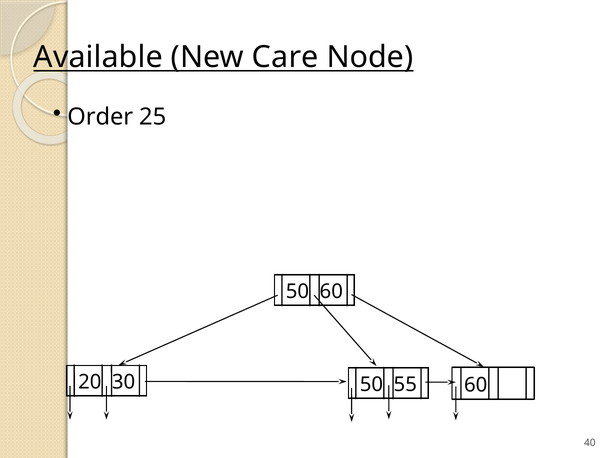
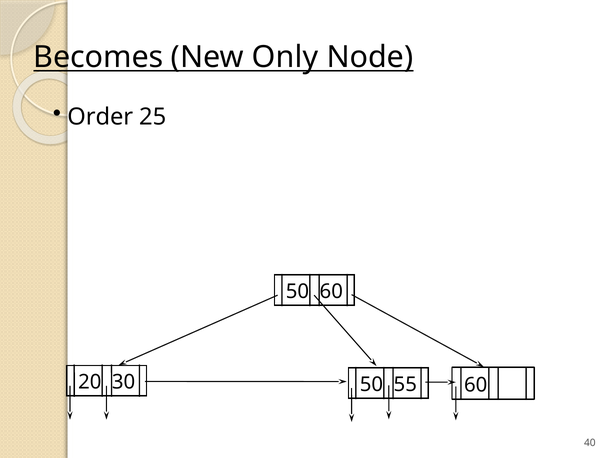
Available: Available -> Becomes (98, 57)
Care: Care -> Only (285, 57)
